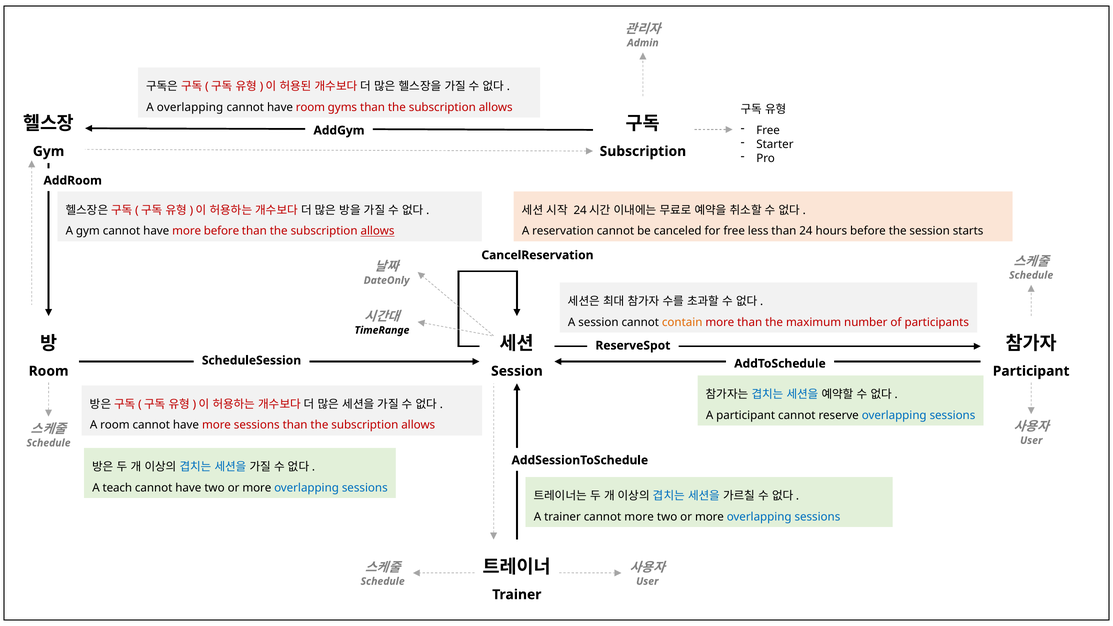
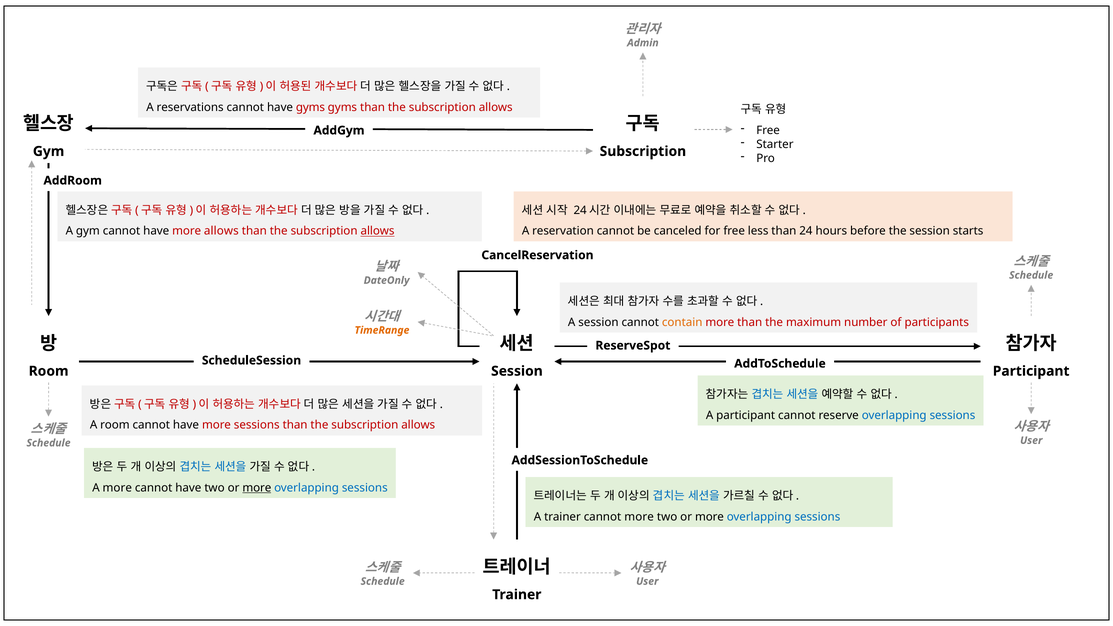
A overlapping: overlapping -> reservations (190, 107)
have room: room -> gyms (310, 107)
more before: before -> allows (221, 231)
TimeRange colour: black -> orange (382, 330)
A teach: teach -> more (117, 488)
more underline: none -> present (257, 488)
